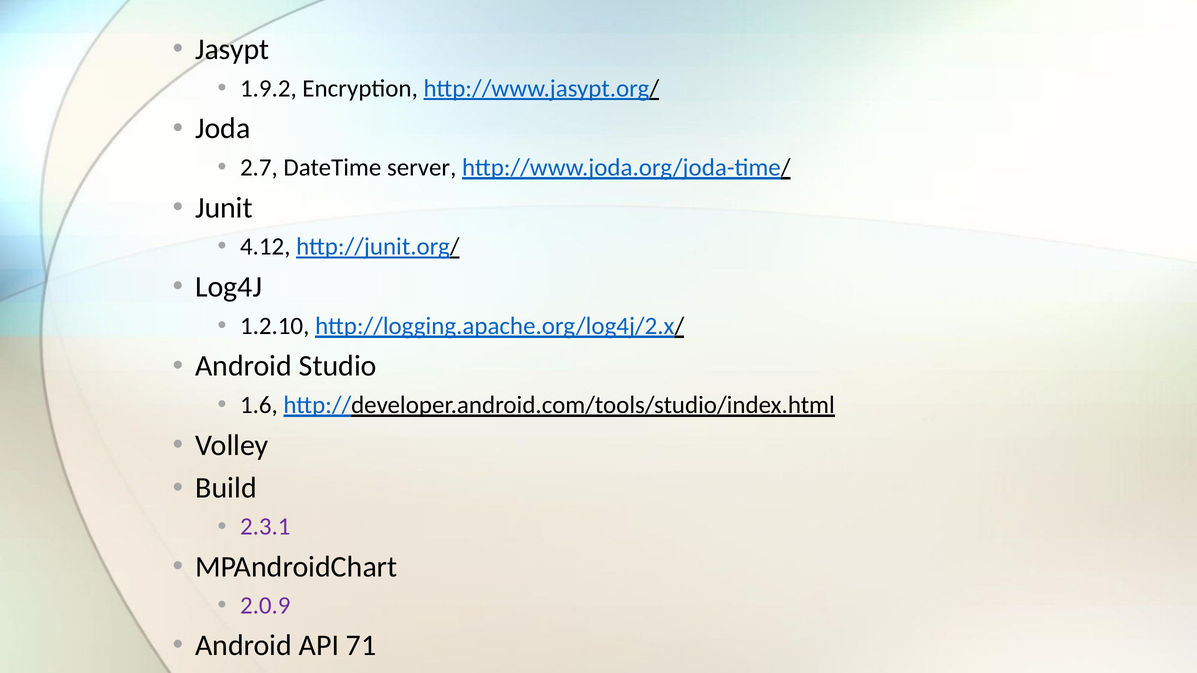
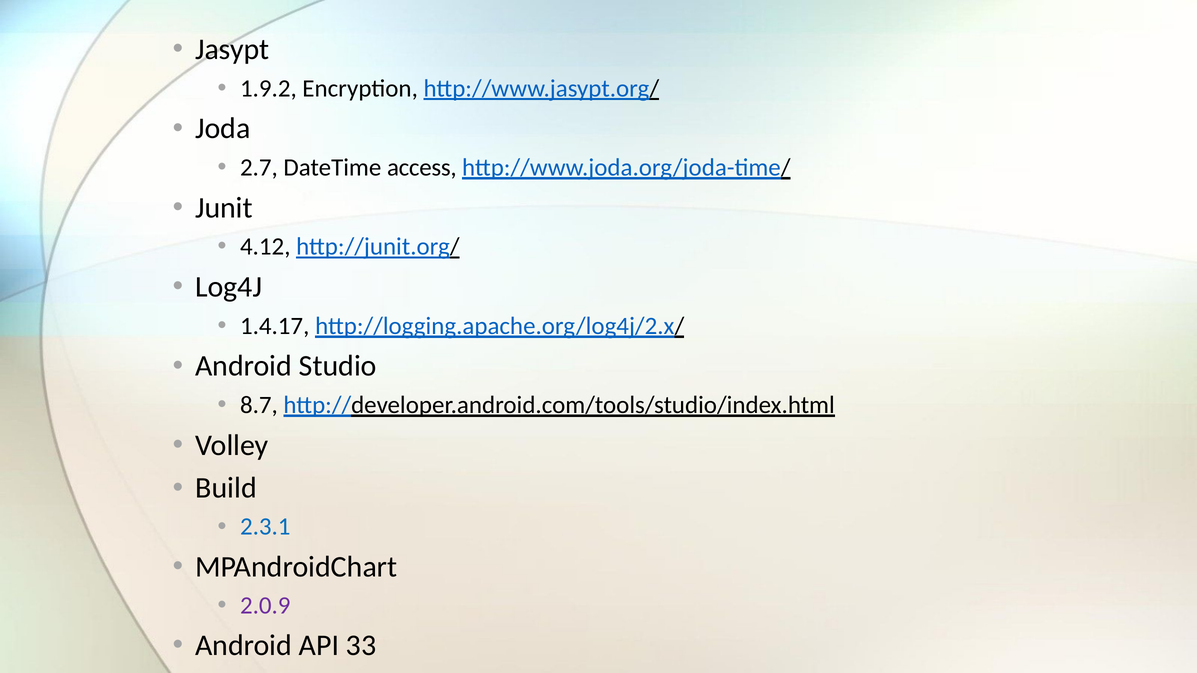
server: server -> access (422, 168)
1.2.10: 1.2.10 -> 1.4.17 (275, 326)
1.6: 1.6 -> 8.7 (259, 405)
2.3.1 colour: purple -> blue (265, 527)
71: 71 -> 33 (361, 646)
